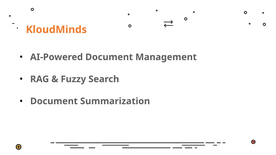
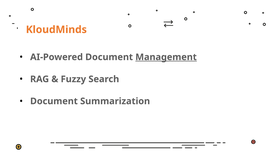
Management underline: none -> present (166, 57)
